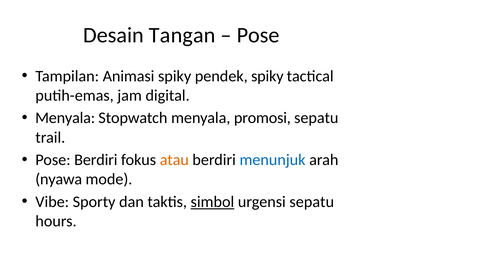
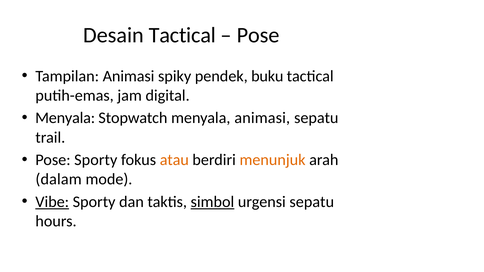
Desain Tangan: Tangan -> Tactical (182, 35)
pendek spiky: spiky -> buku (267, 76)
menyala promosi: promosi -> animasi (262, 118)
Pose Berdiri: Berdiri -> Sporty (96, 160)
menunjuk colour: blue -> orange (273, 160)
nyawa: nyawa -> dalam (59, 179)
Vibe underline: none -> present (52, 202)
